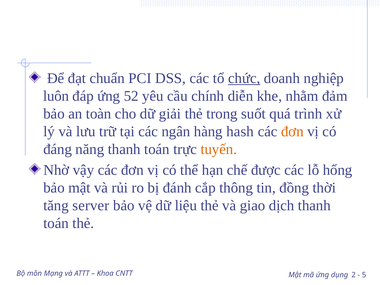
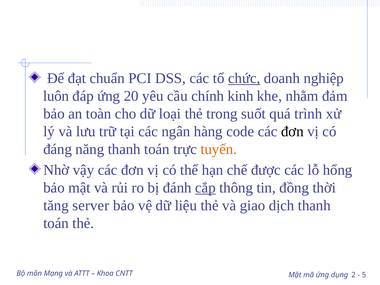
52: 52 -> 20 (131, 96)
diễn: diễn -> kinh (241, 96)
giải: giải -> loại (170, 114)
hash: hash -> code (240, 132)
đơn colour: orange -> black (292, 132)
cắp underline: none -> present (205, 188)
